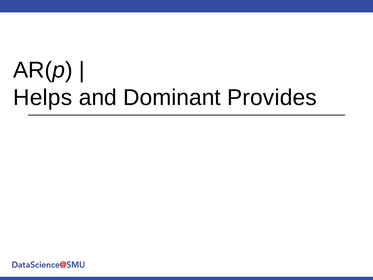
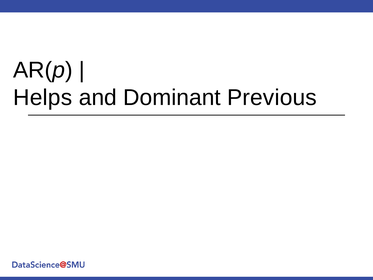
Provides: Provides -> Previous (272, 97)
